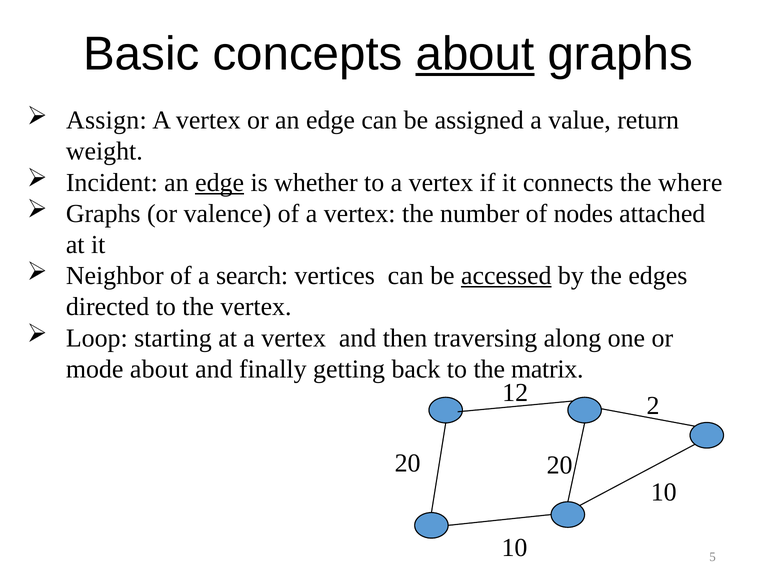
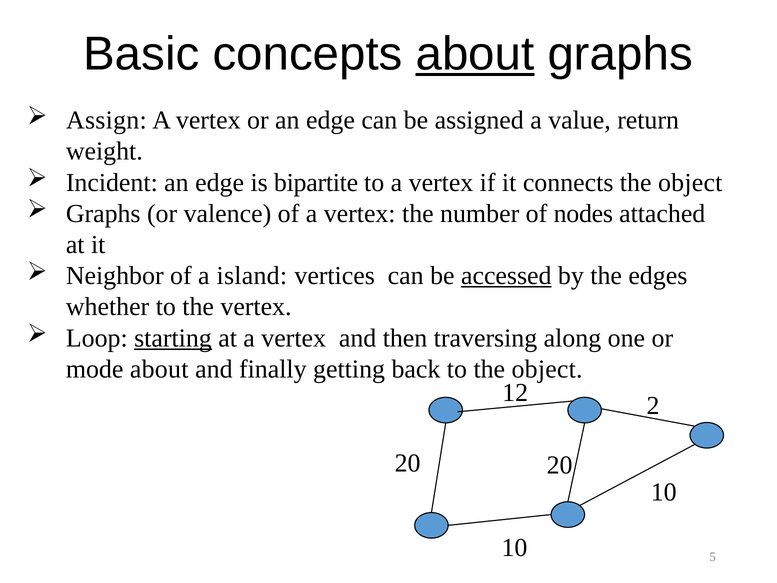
edge underline: present -> none (220, 182)
whether: whether -> bipartite (316, 182)
connects the where: where -> object (690, 182)
search: search -> island (252, 276)
directed: directed -> whether (108, 307)
starting underline: none -> present (173, 338)
to the matrix: matrix -> object (547, 369)
